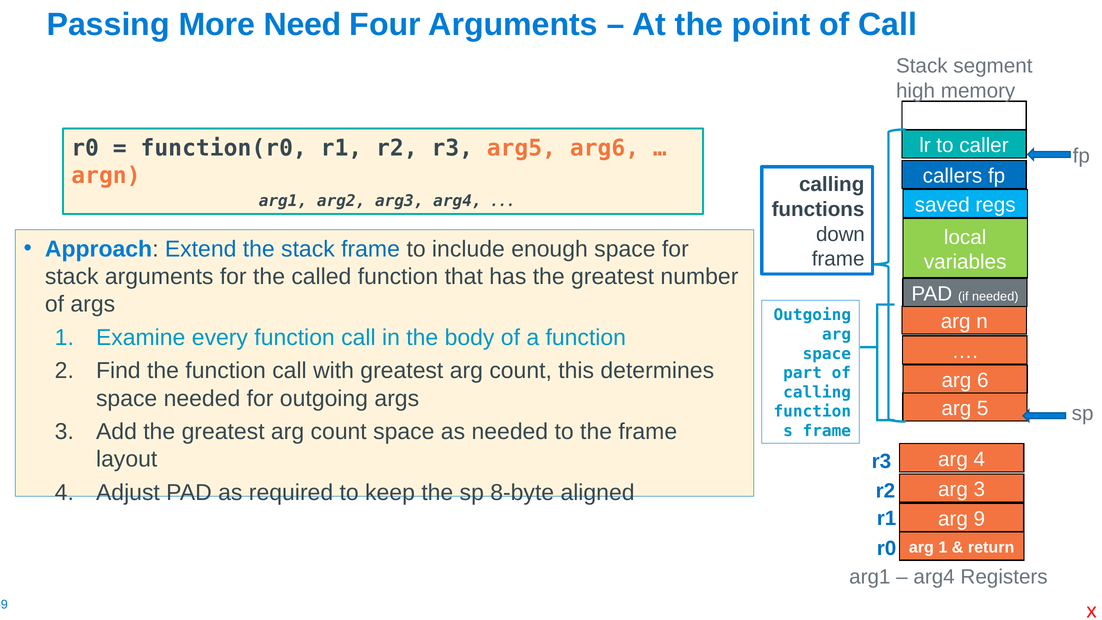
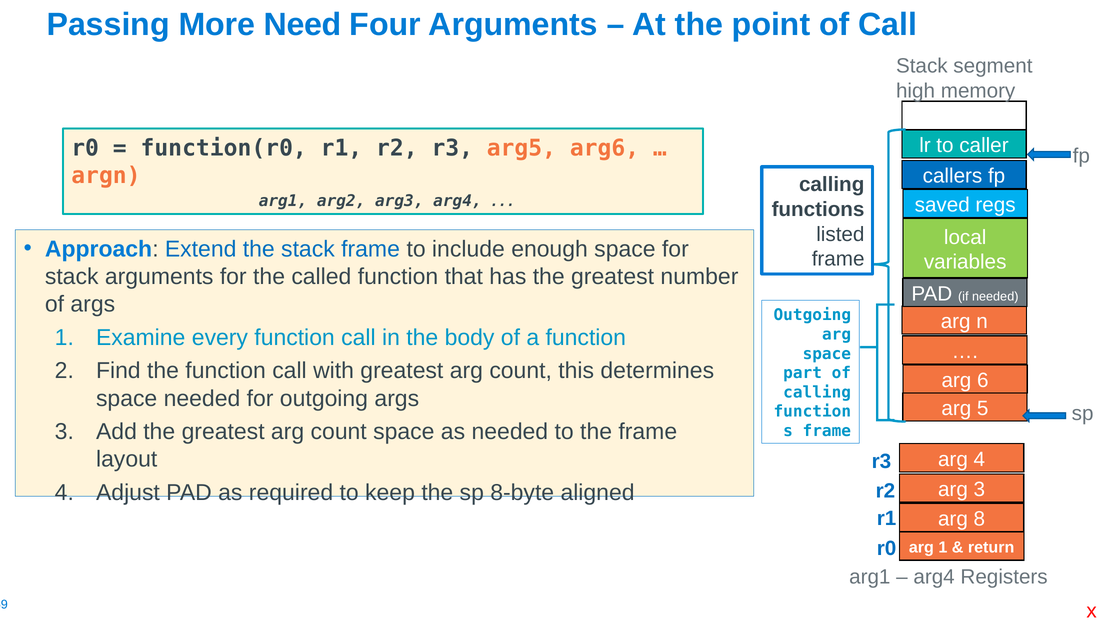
down: down -> listed (840, 234)
9: 9 -> 8 (979, 519)
